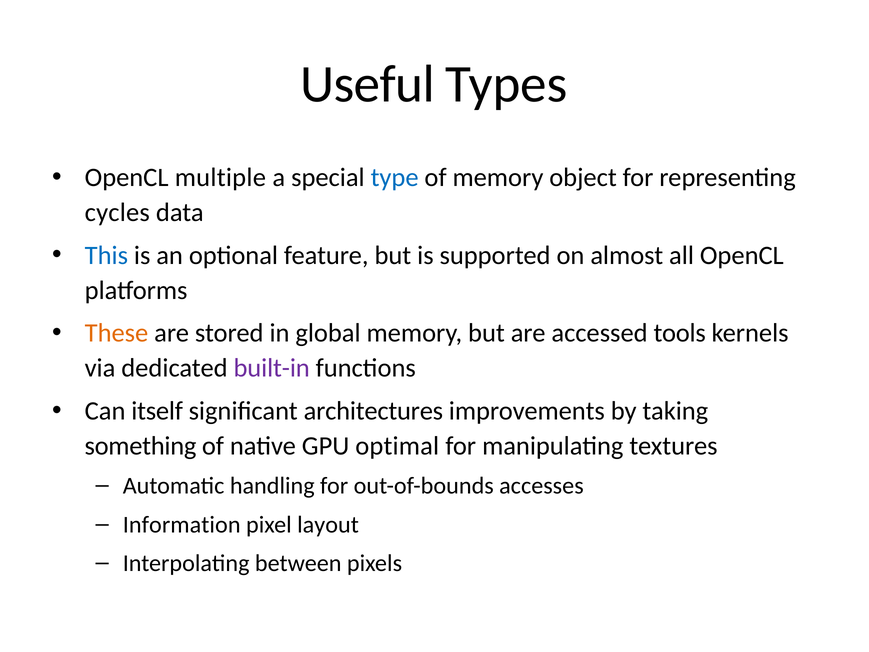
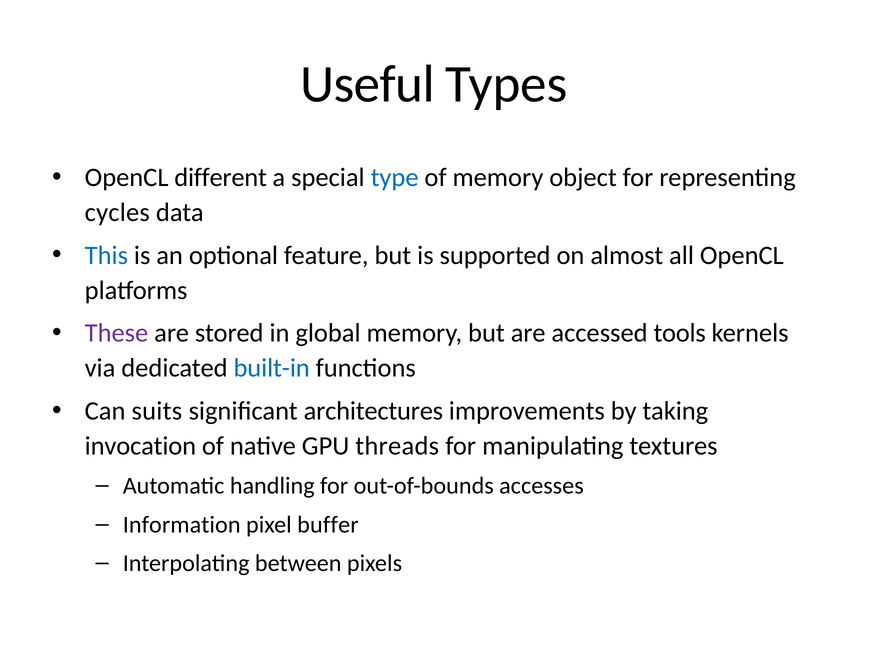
multiple: multiple -> different (221, 177)
These colour: orange -> purple (116, 333)
built-in colour: purple -> blue (272, 368)
itself: itself -> suits (157, 411)
something: something -> invocation (140, 446)
optimal: optimal -> threads (397, 446)
layout: layout -> buffer (328, 524)
